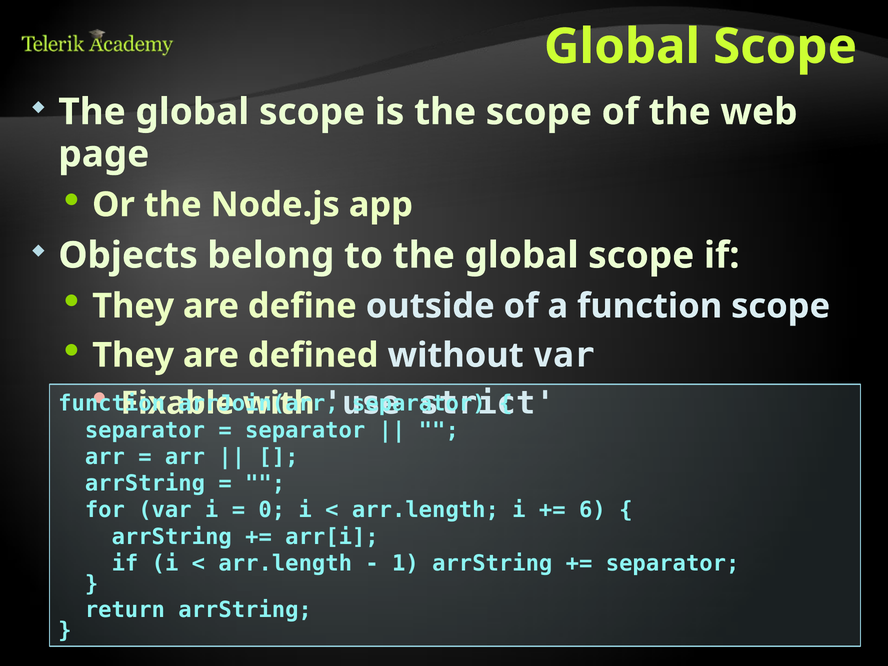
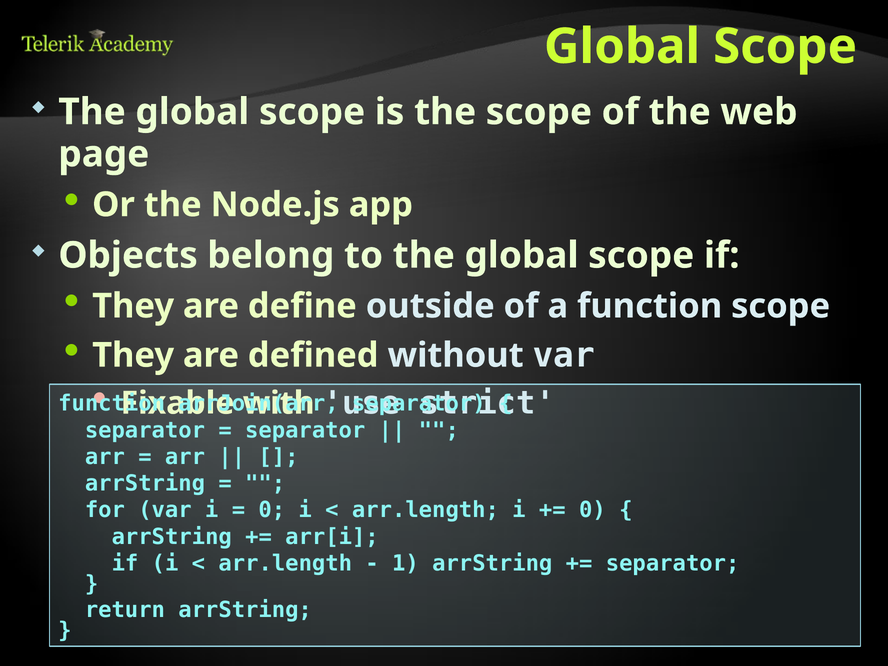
6: 6 -> 0 (592, 510)
